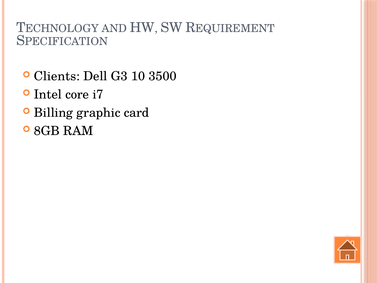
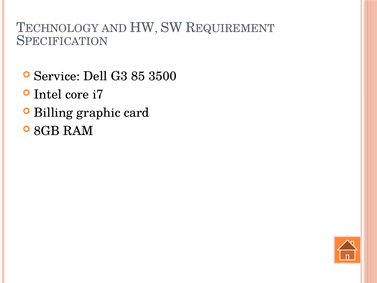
Clients: Clients -> Service (57, 76)
10: 10 -> 85 (138, 76)
